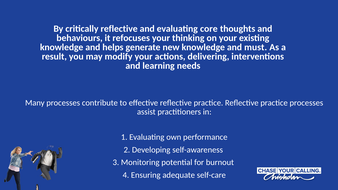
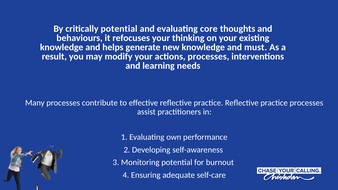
critically reflective: reflective -> potential (119, 29)
actions delivering: delivering -> processes (208, 56)
